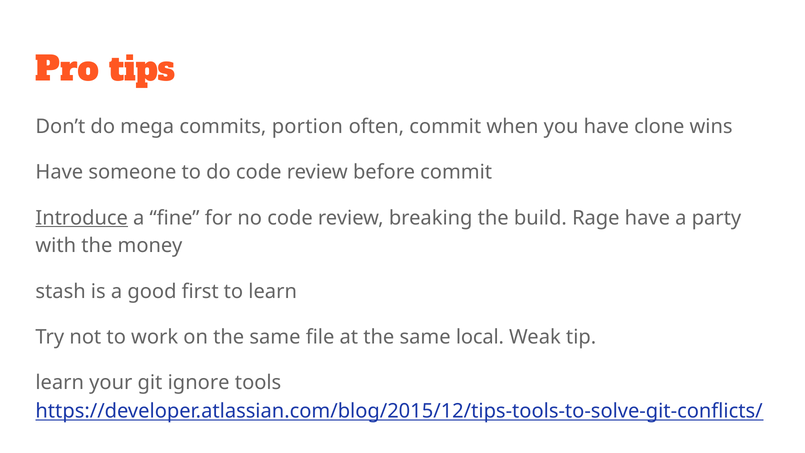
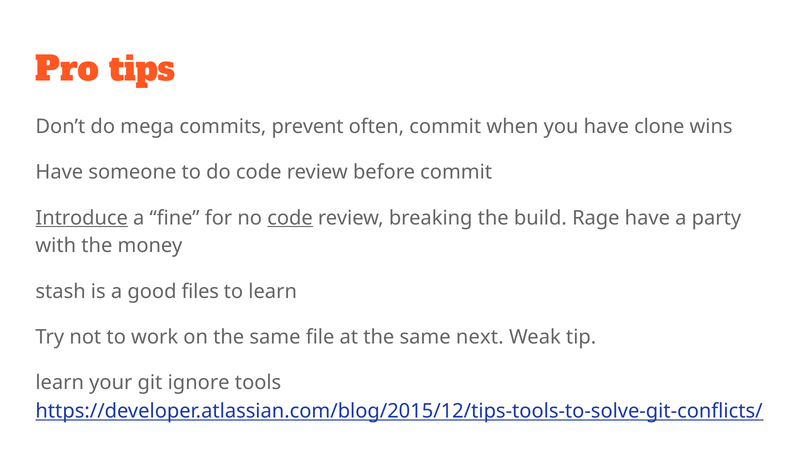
portion: portion -> prevent (308, 127)
code underline: none -> present (290, 218)
first: first -> files (200, 291)
local: local -> next (480, 337)
